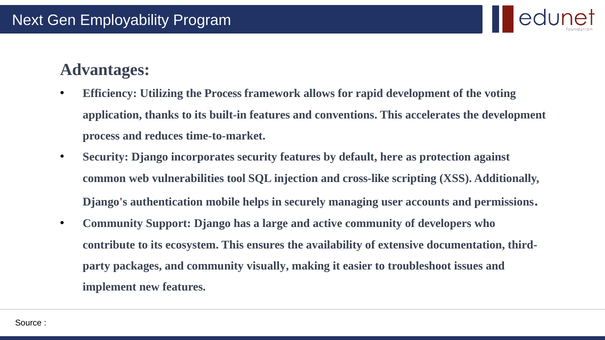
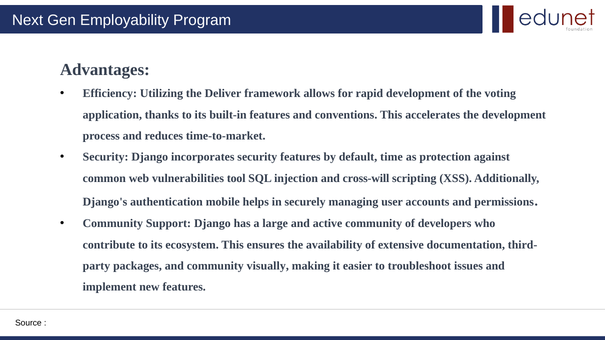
the Process: Process -> Deliver (223, 94)
here: here -> time (392, 157)
cross-like: cross-like -> cross-will (366, 178)
